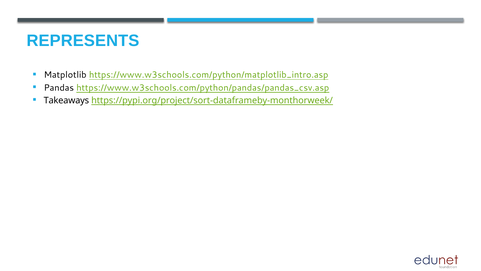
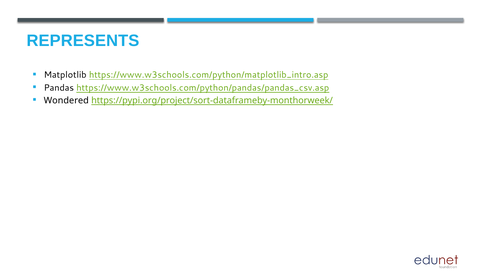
Takeaways: Takeaways -> Wondered (66, 100)
